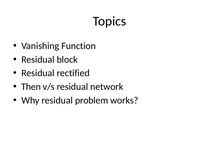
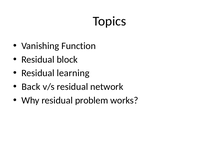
rectified: rectified -> learning (73, 73)
Then: Then -> Back (31, 87)
